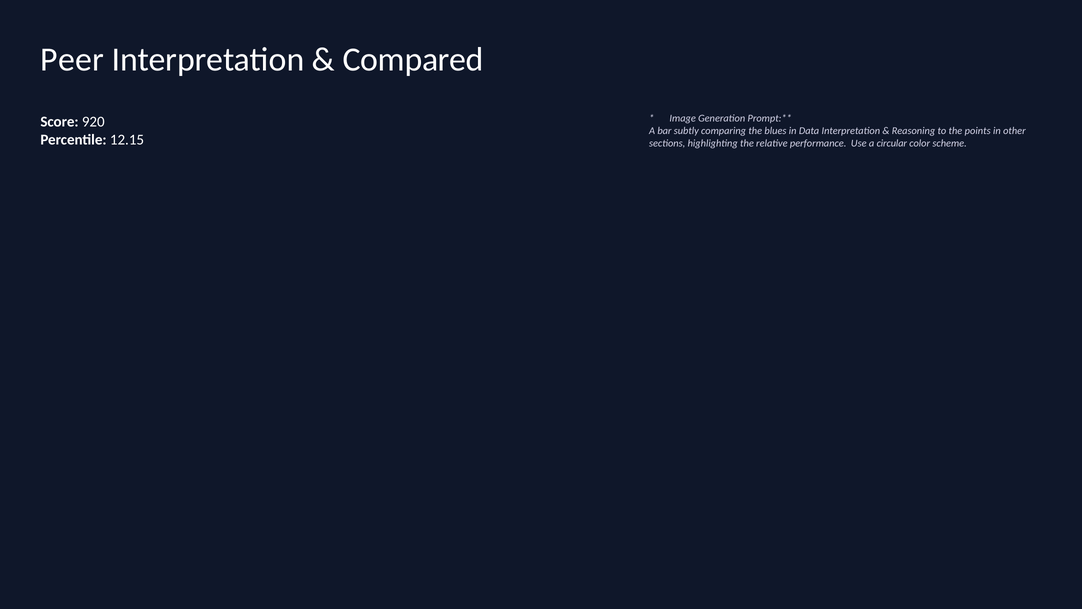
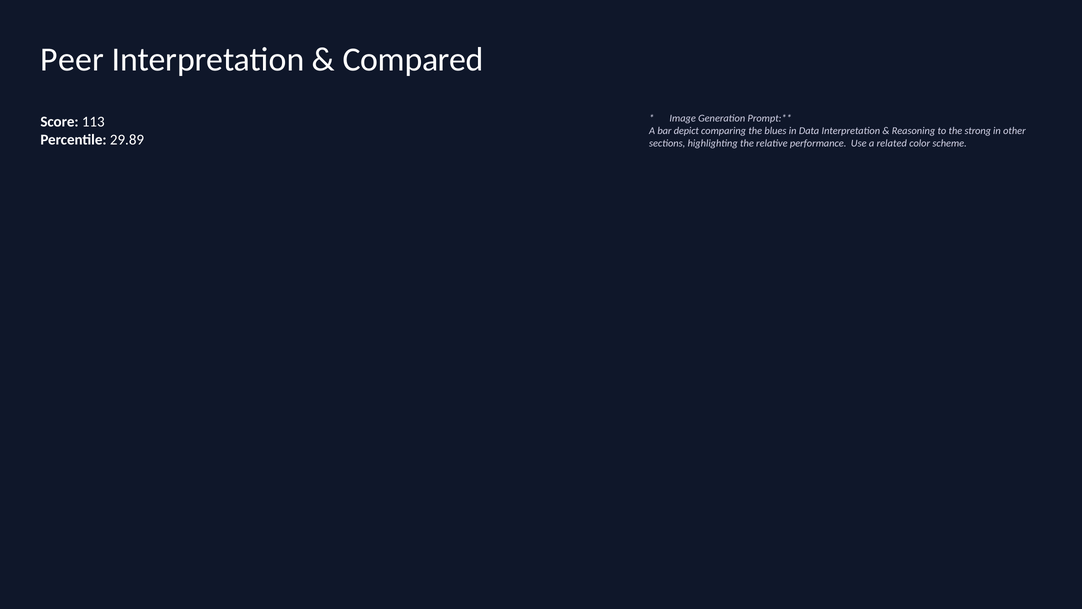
920: 920 -> 113 (93, 122)
subtly: subtly -> depict (686, 131)
points: points -> strong (978, 131)
12.15: 12.15 -> 29.89 (127, 140)
circular: circular -> related (892, 143)
